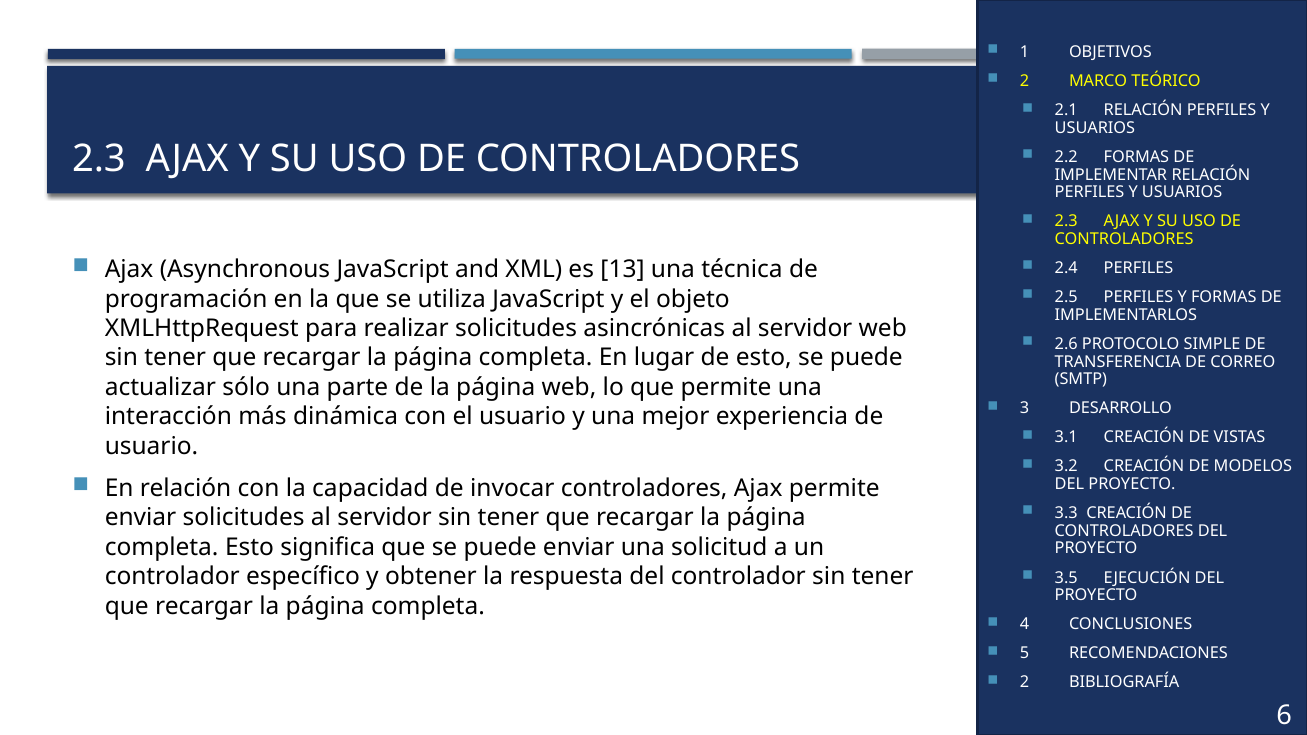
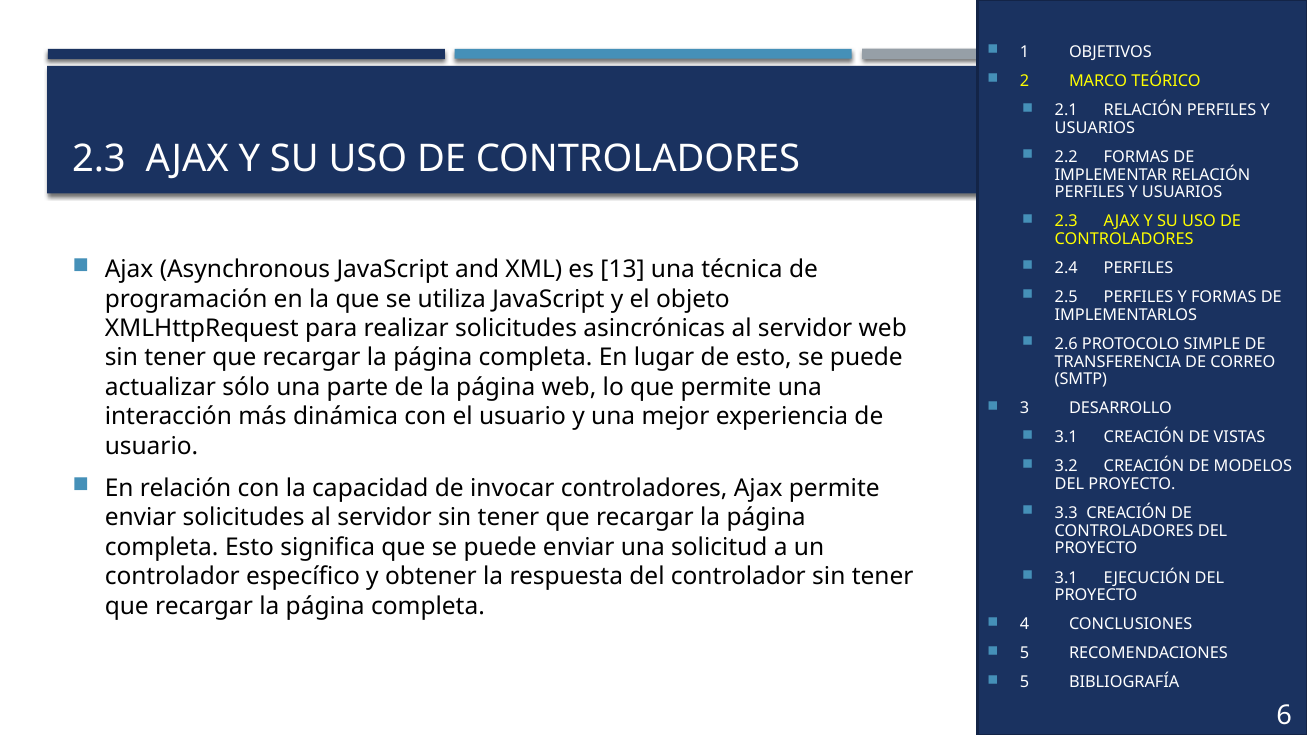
3.5: 3.5 -> 3.1 (1066, 578)
2: 2 -> 5 (1025, 683)
